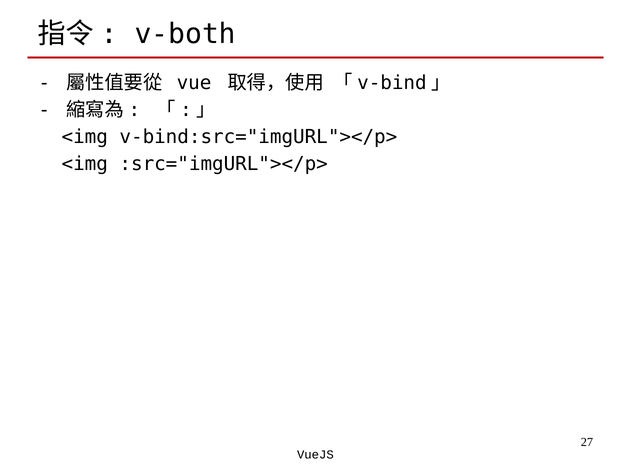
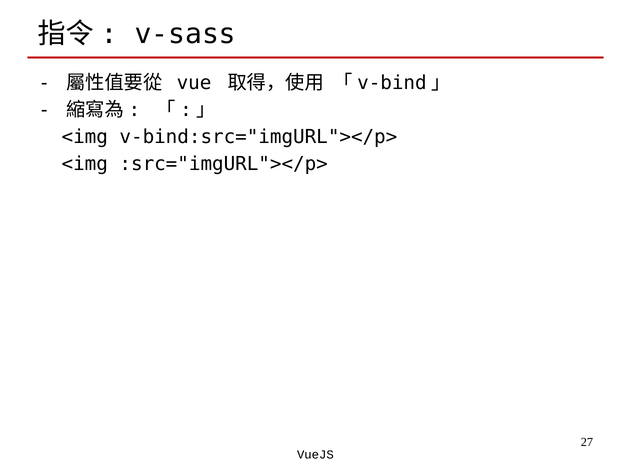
v-both: v-both -> v-sass (185, 34)
